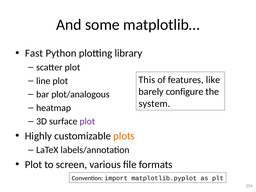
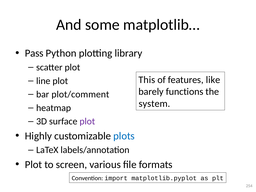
Fast: Fast -> Pass (34, 53)
configure: configure -> functions (185, 92)
plot/analogous: plot/analogous -> plot/comment (80, 94)
plots colour: orange -> blue (124, 136)
